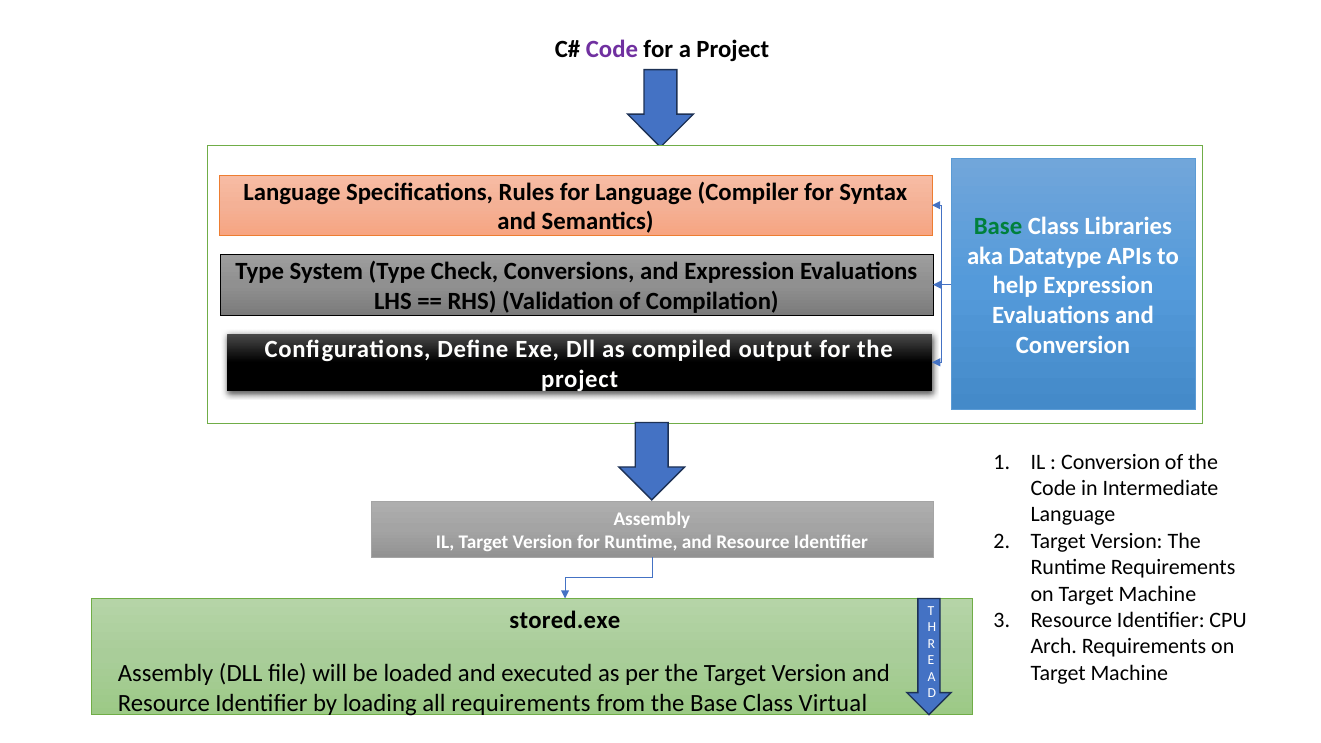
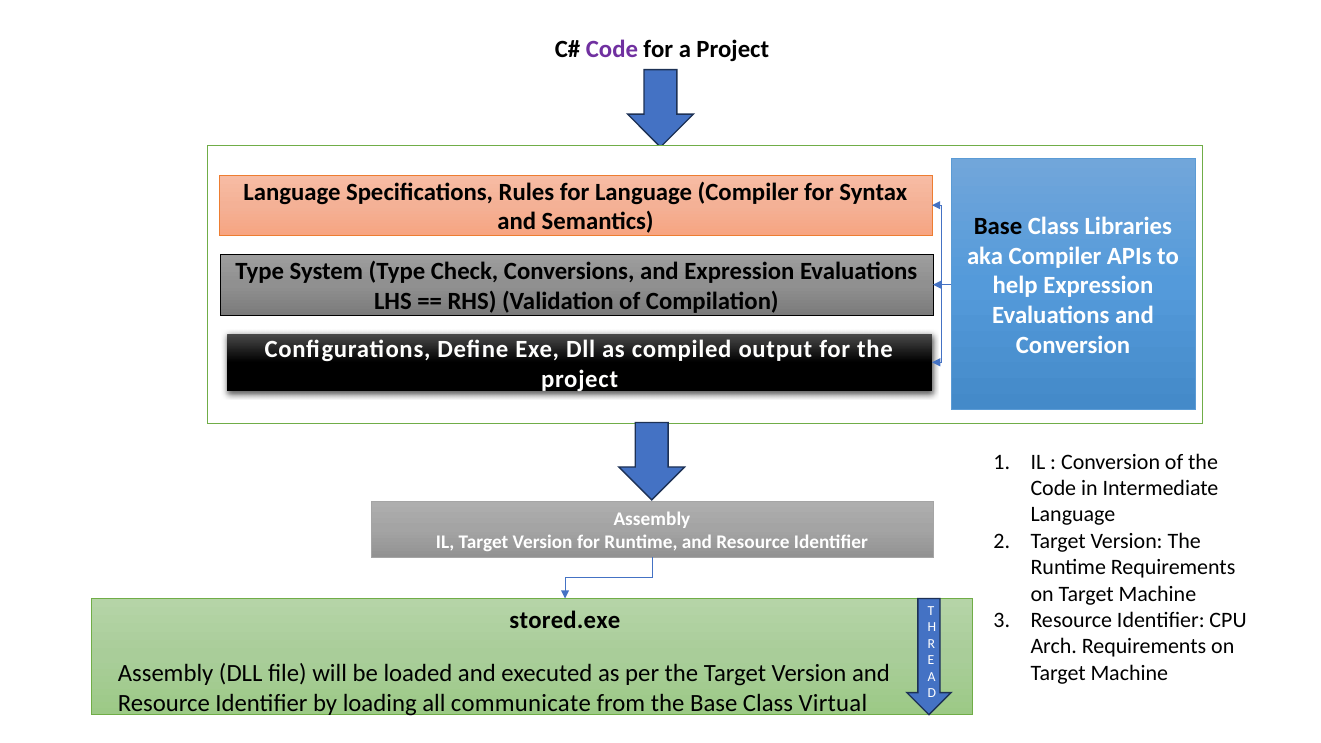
Base colour: green -> black (998, 226)
aka Datatype: Datatype -> Compiler (1055, 256)
all requirements: requirements -> communicate (521, 703)
